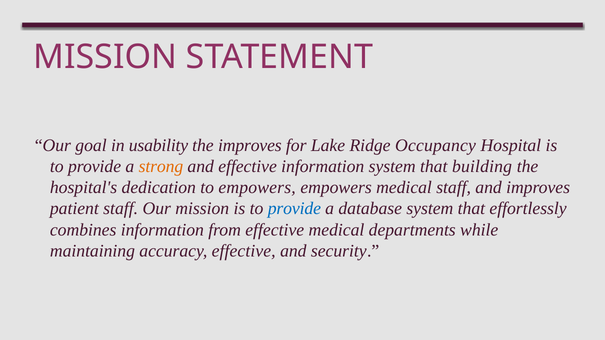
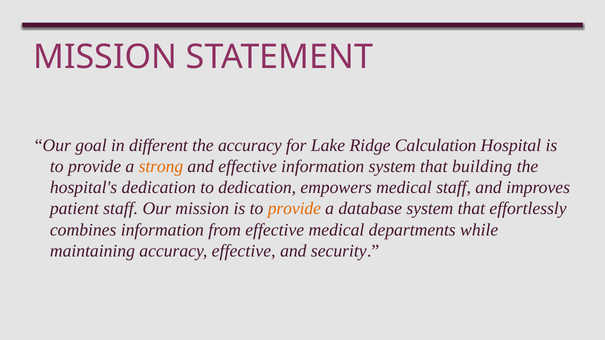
usability: usability -> different (158, 145)
the improves: improves -> accuracy (250, 145)
Occupancy: Occupancy -> Calculation (436, 145)
to empowers: empowers -> dedication (257, 188)
provide colour: blue -> orange (294, 209)
